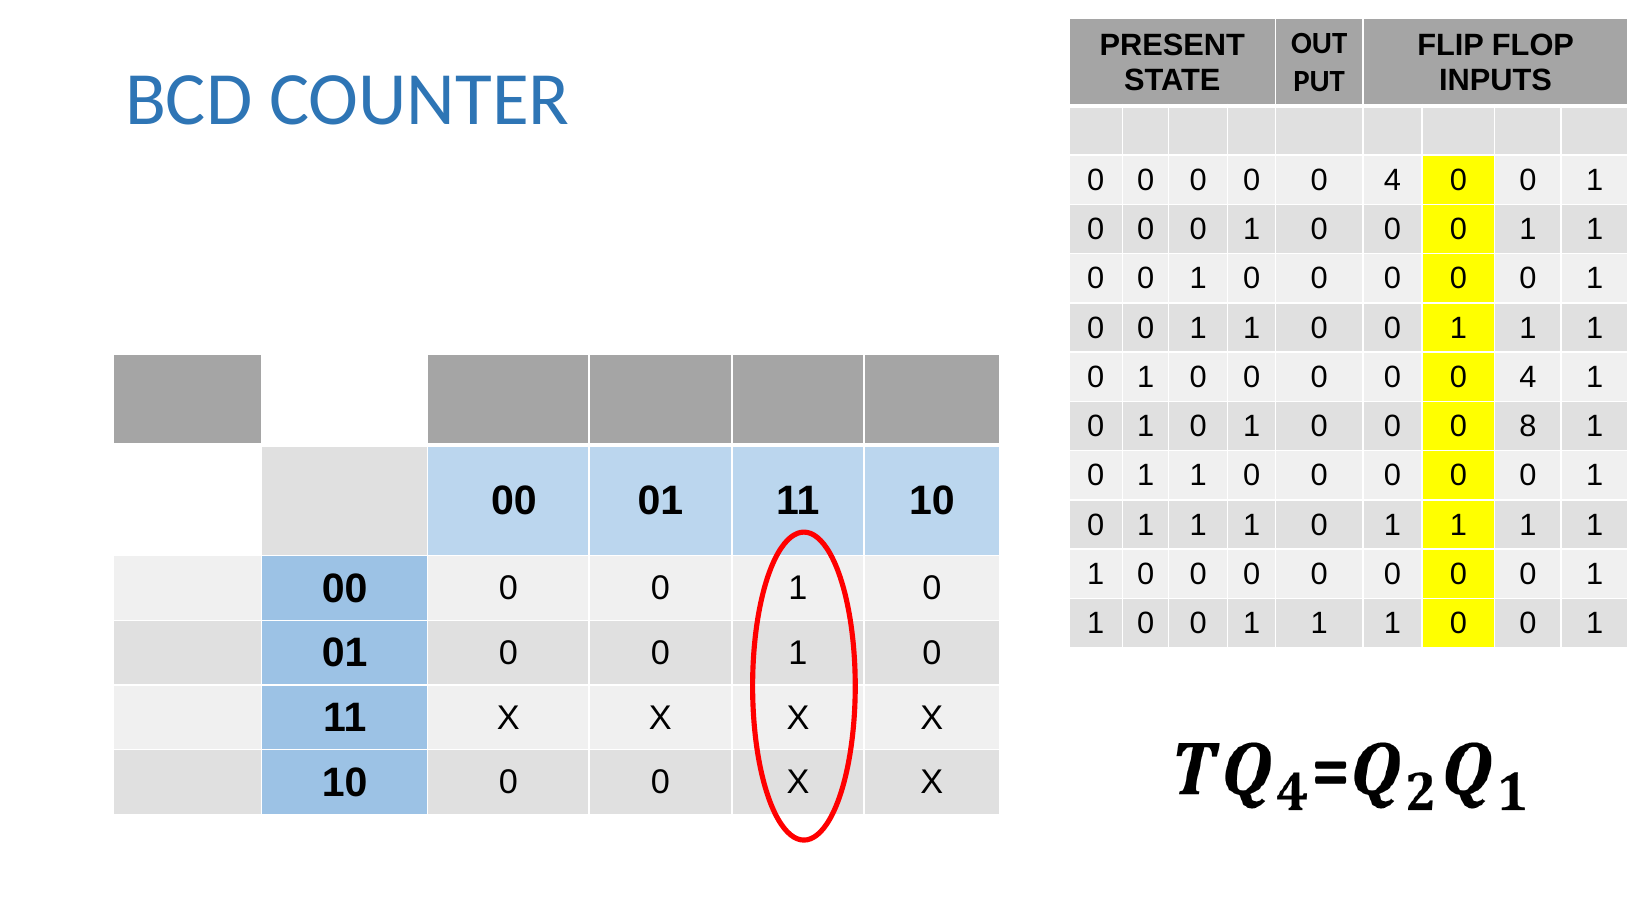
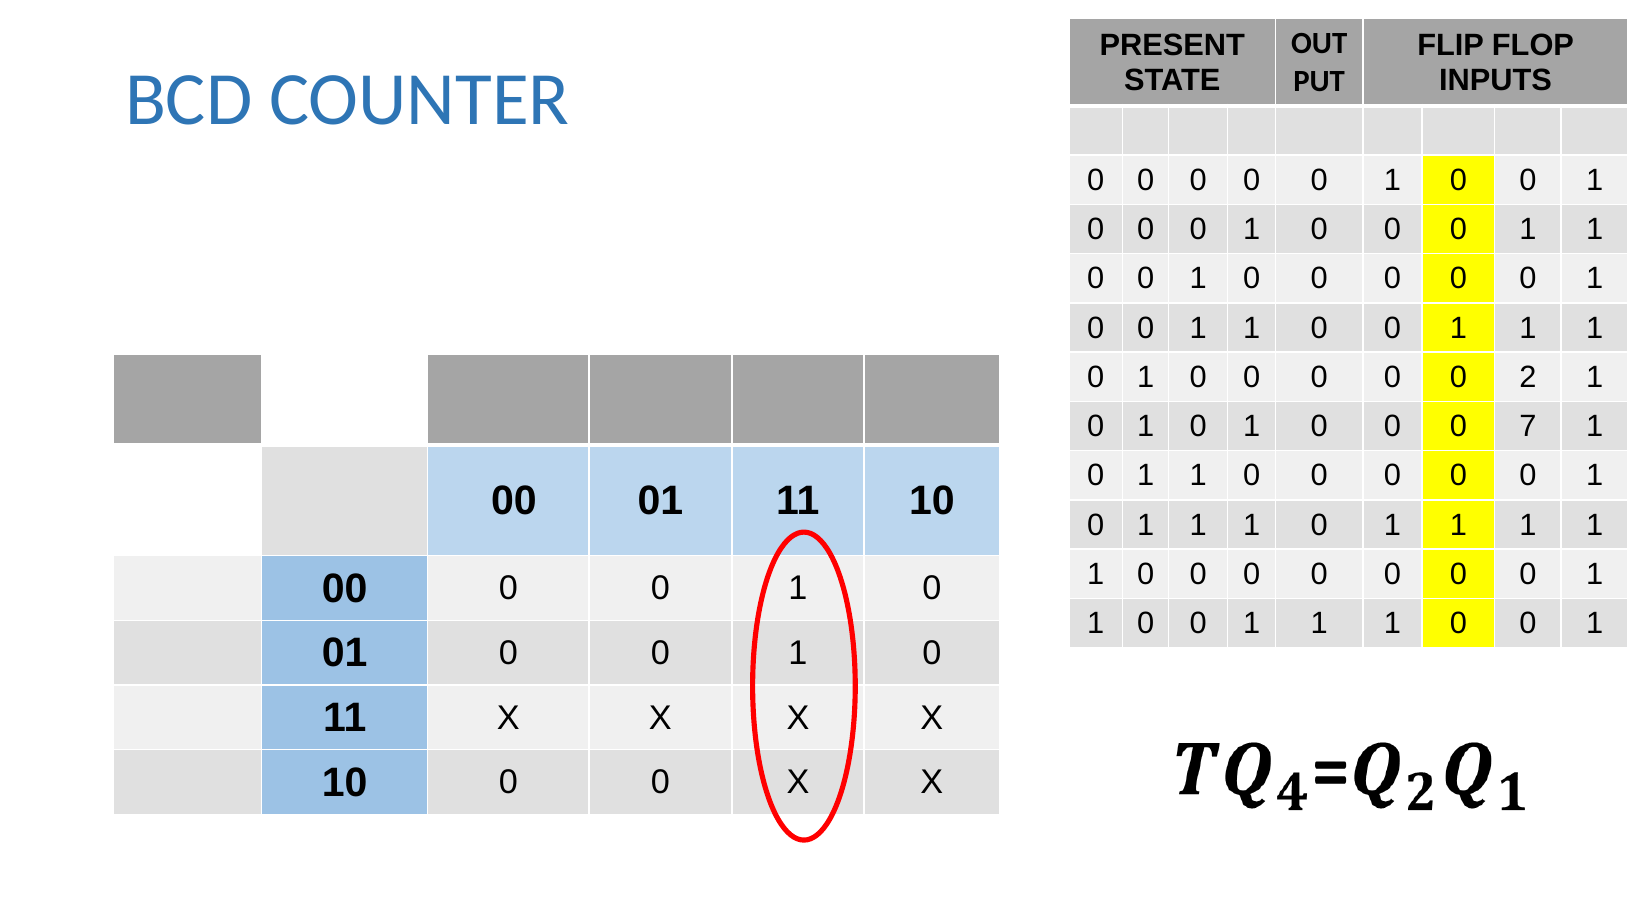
4: 4 -> 1 (1393, 180)
4: 4 -> 2 (1528, 377)
8: 8 -> 7 (1528, 426)
